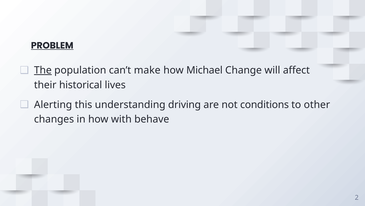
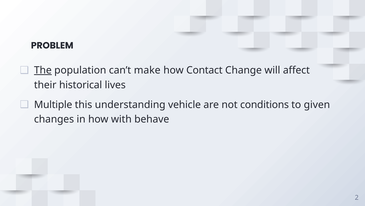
PROBLEM underline: present -> none (52, 45)
Michael: Michael -> Contact (204, 70)
Alerting: Alerting -> Multiple (53, 104)
driving: driving -> vehicle (184, 104)
other: other -> given (317, 104)
